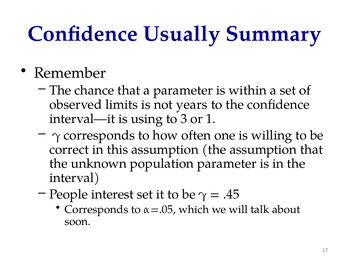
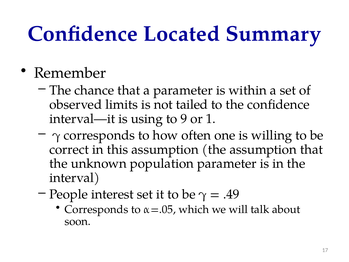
Usually: Usually -> Located (182, 34)
years: years -> tailed (192, 104)
3: 3 -> 9 (184, 119)
.45: .45 -> .49 (231, 194)
